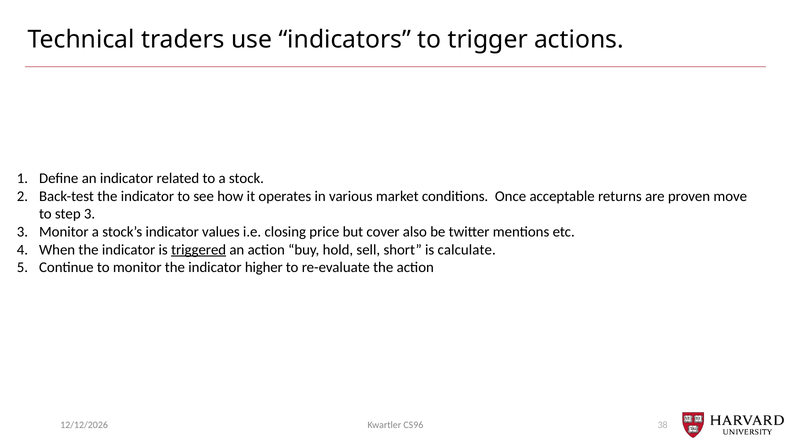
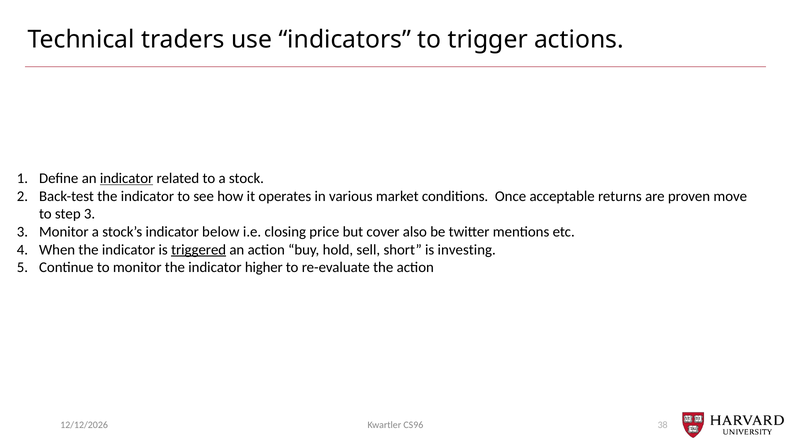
indicator underline: none -> present (127, 178)
values: values -> below (221, 232)
calculate: calculate -> investing (467, 250)
